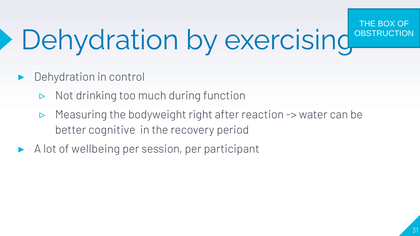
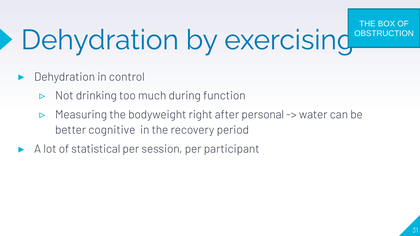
reaction: reaction -> personal (263, 115)
wellbeing: wellbeing -> statistical (96, 149)
